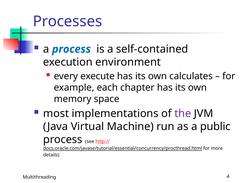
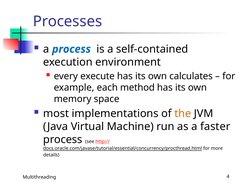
chapter: chapter -> method (137, 88)
the colour: purple -> orange (183, 113)
public: public -> faster (215, 126)
